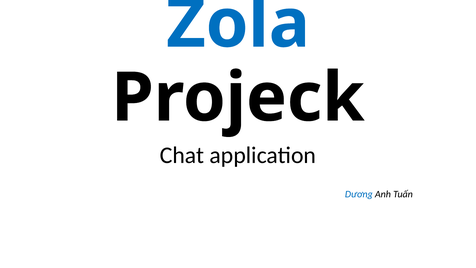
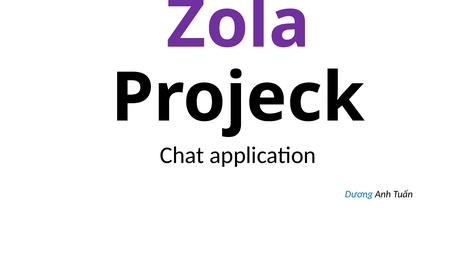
Zola colour: blue -> purple (238, 24)
